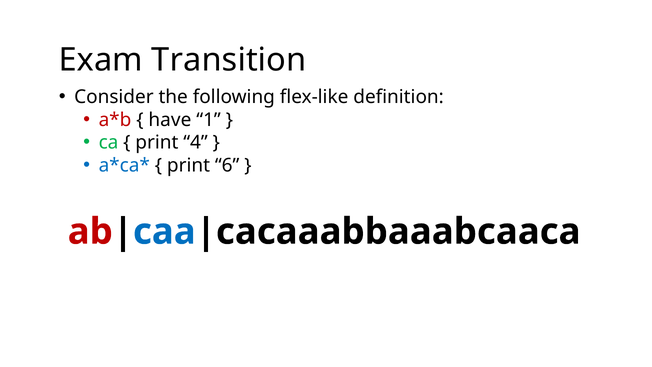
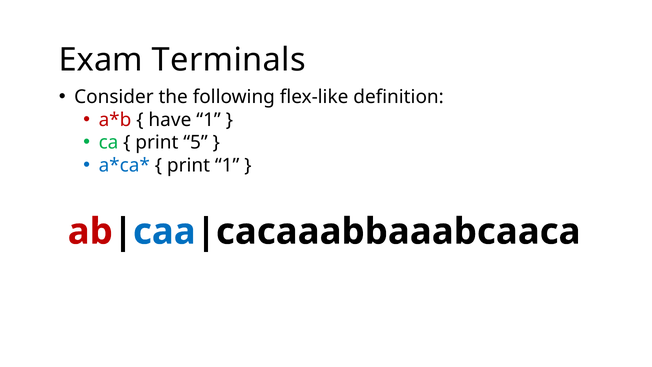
Transition: Transition -> Terminals (229, 60)
4: 4 -> 5 (196, 143)
print 6: 6 -> 1 (227, 165)
